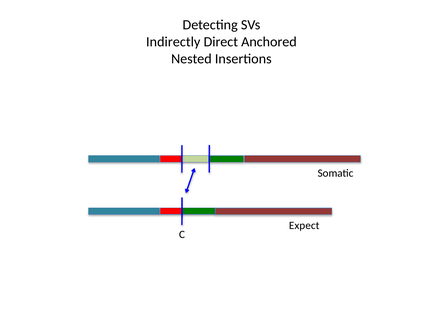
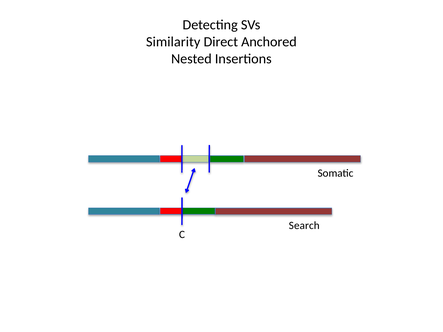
Indirectly: Indirectly -> Similarity (173, 42)
Expect: Expect -> Search (304, 226)
